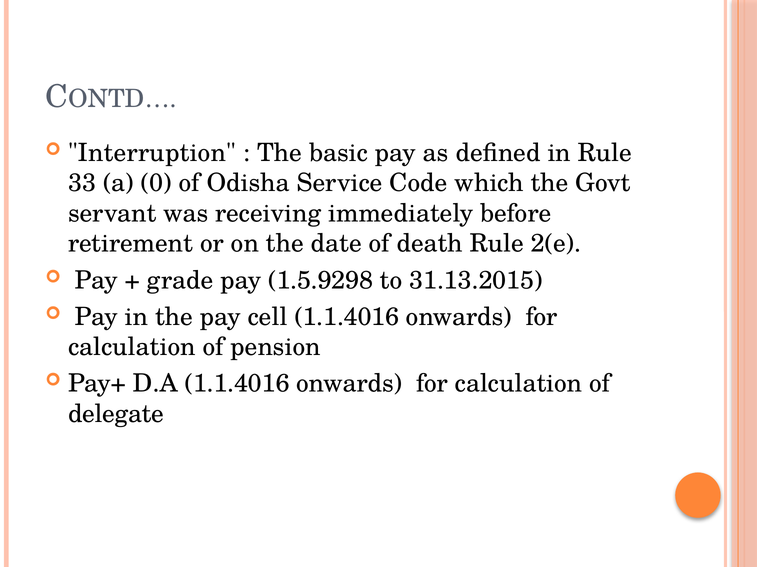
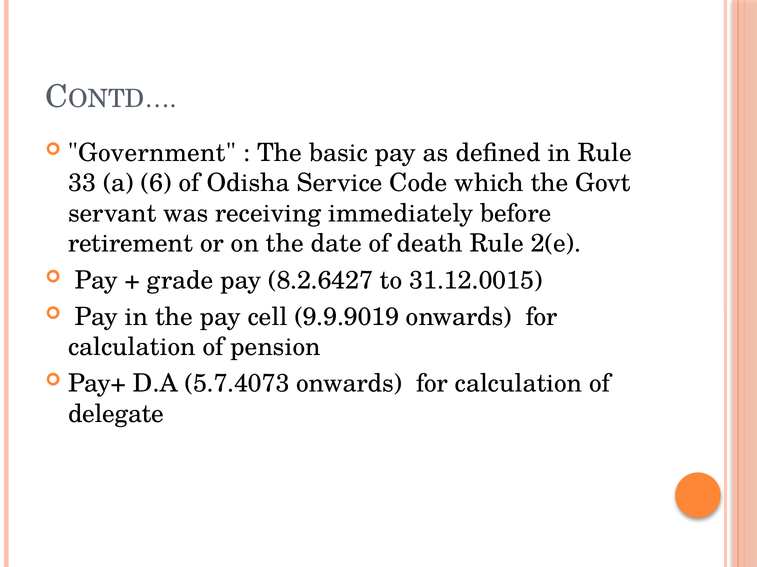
Interruption: Interruption -> Government (152, 153)
0: 0 -> 6 (156, 183)
1.5.9298: 1.5.9298 -> 8.2.6427 (321, 281)
31.13.2015: 31.13.2015 -> 31.12.0015 (476, 281)
cell 1.1.4016: 1.1.4016 -> 9.9.9019 (347, 317)
D.A 1.1.4016: 1.1.4016 -> 5.7.4073 (237, 384)
